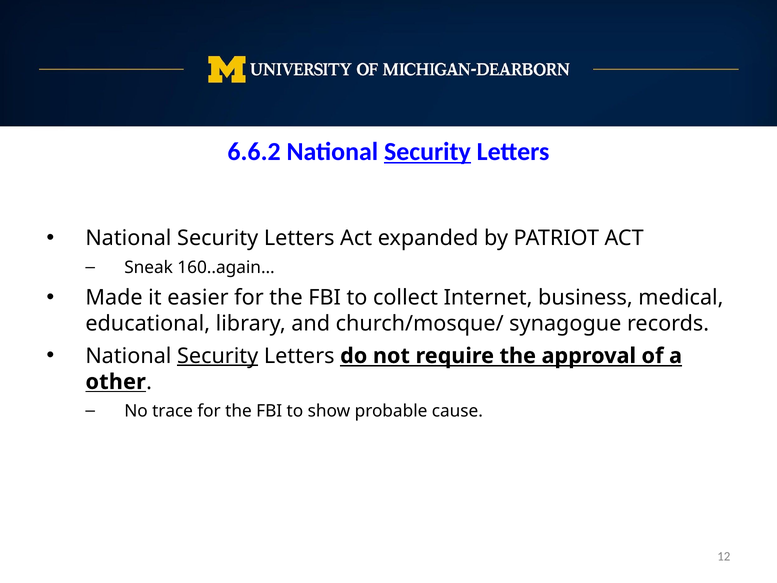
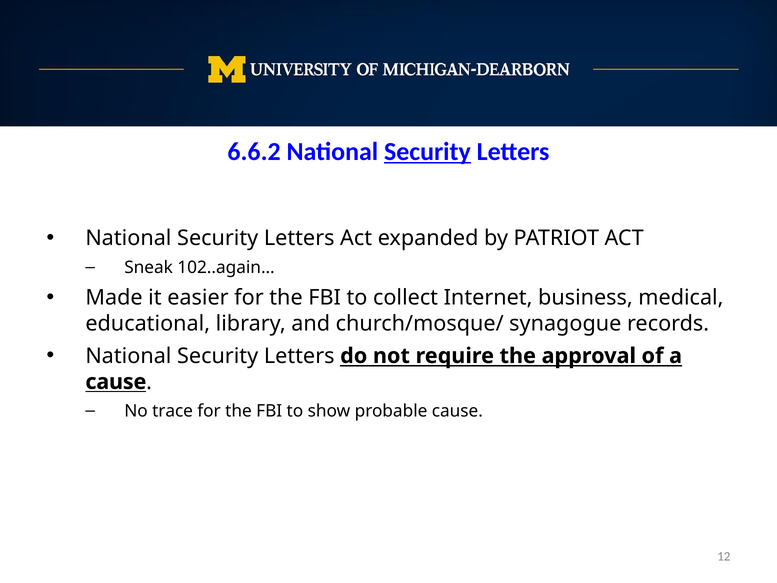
160..again…: 160..again… -> 102..again… (226, 267)
Security underline: present -> none (218, 356)
other: other -> cause (116, 382)
